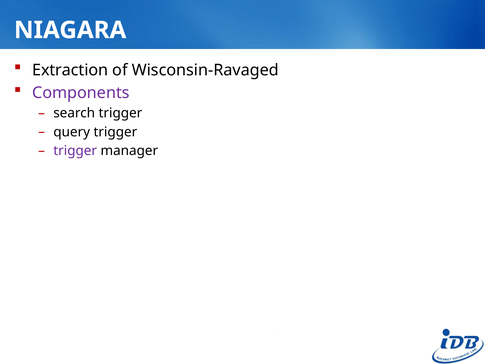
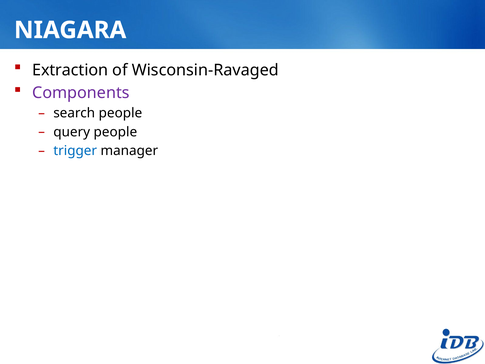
search trigger: trigger -> people (120, 113)
query trigger: trigger -> people (115, 132)
trigger colour: purple -> blue (75, 151)
